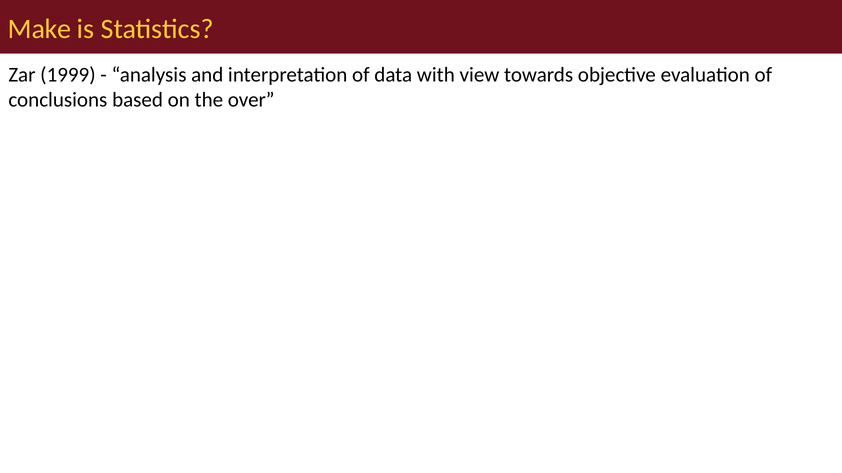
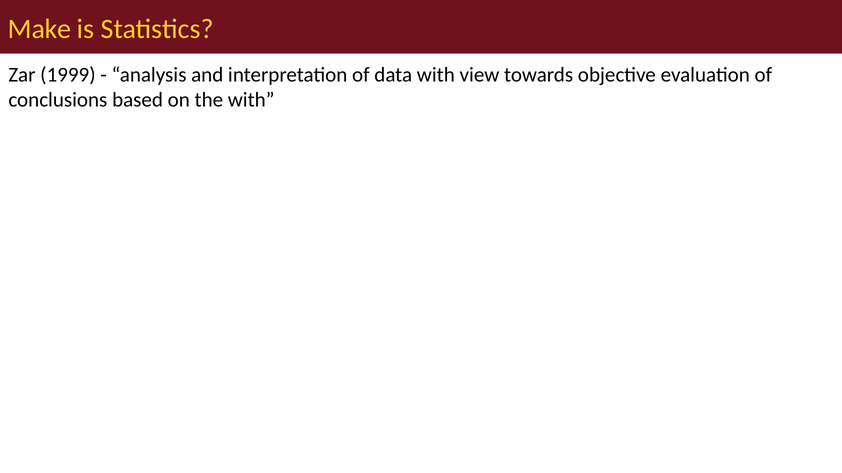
the over: over -> with (251, 100)
